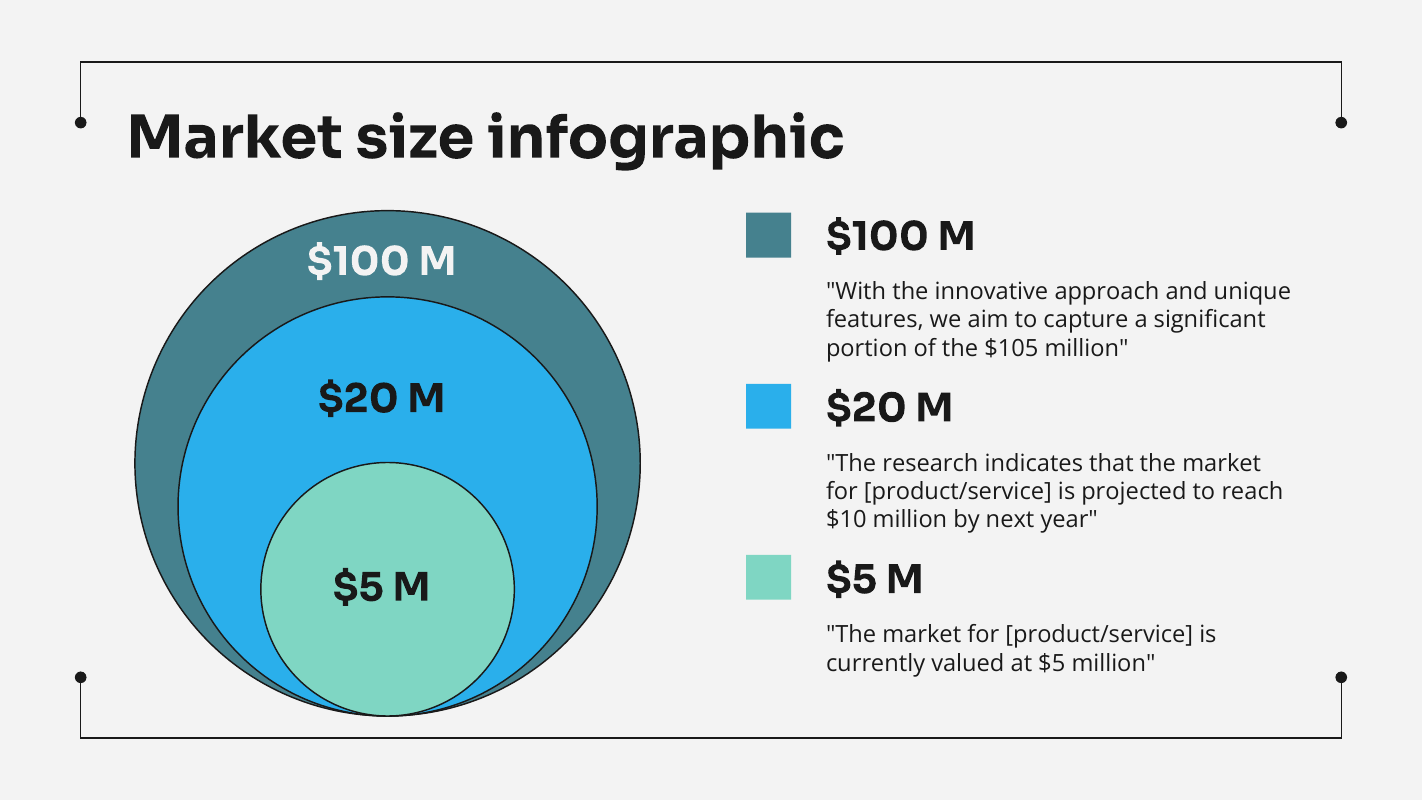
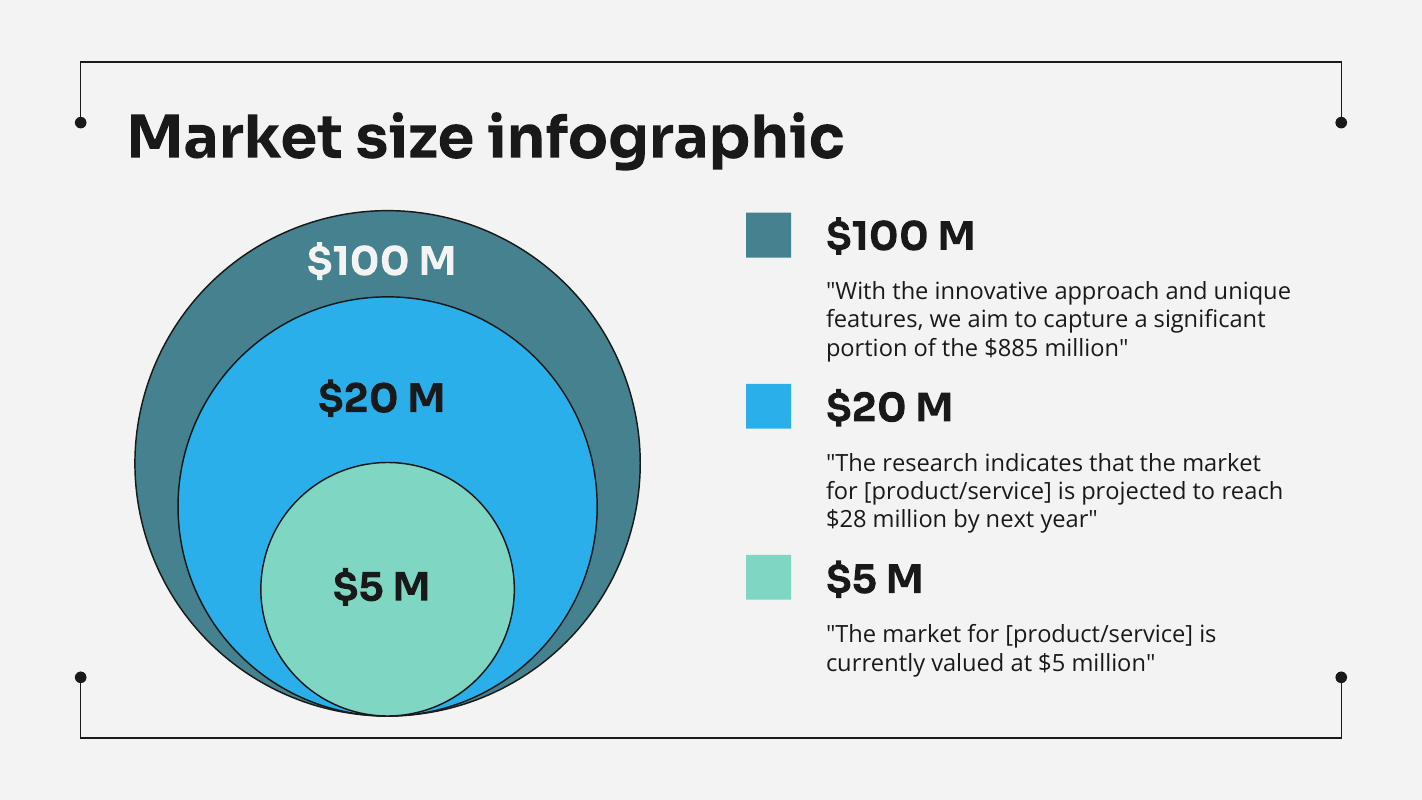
$105: $105 -> $885 (1011, 349)
$10: $10 -> $28 (846, 520)
